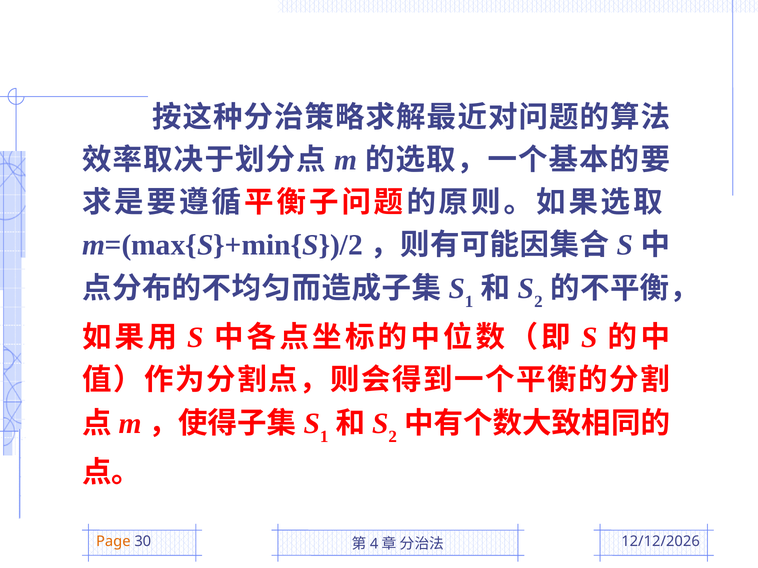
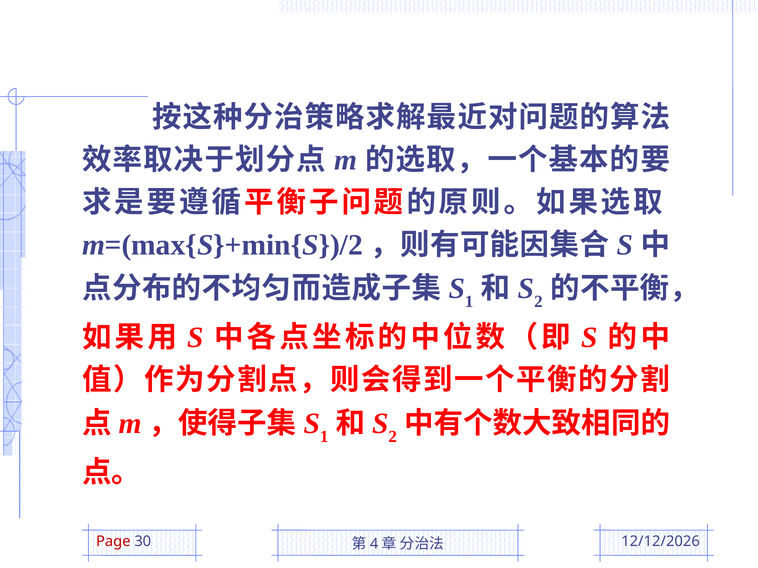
Page colour: orange -> red (113, 542)
